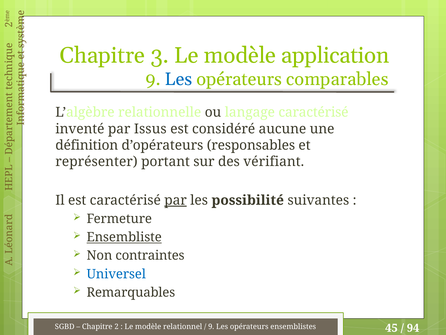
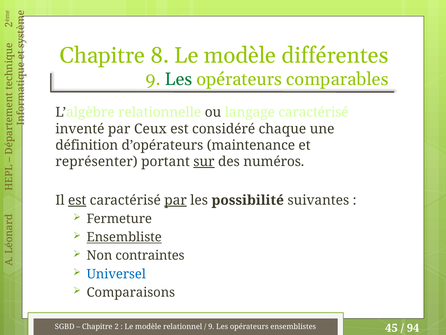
3: 3 -> 8 (160, 55)
application: application -> différentes (335, 55)
Les colour: blue -> green (179, 79)
Issus: Issus -> Ceux (150, 129)
aucune: aucune -> chaque (282, 129)
responsables: responsables -> maintenance (251, 145)
sur underline: none -> present (204, 161)
vérifiant: vérifiant -> numéros (274, 161)
est underline: none -> present (77, 200)
Remarquables: Remarquables -> Comparaisons (131, 292)
